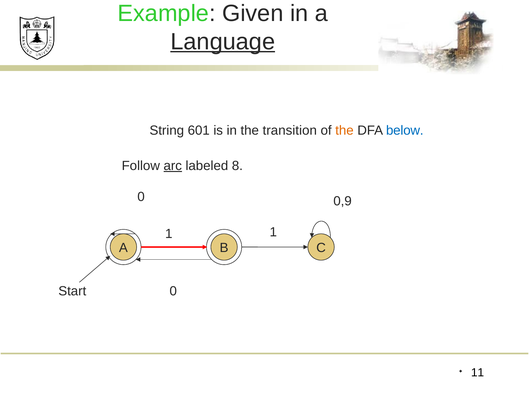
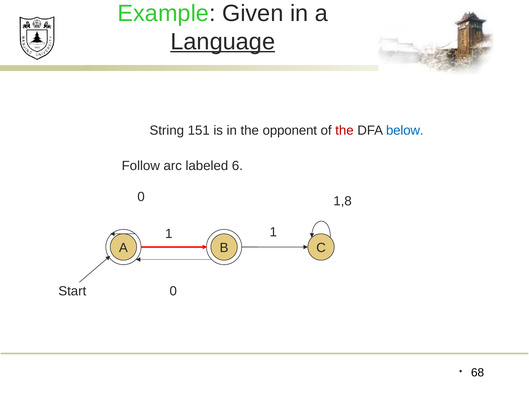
601: 601 -> 151 (199, 130)
transition: transition -> opponent (290, 130)
the colour: orange -> red (344, 130)
arc underline: present -> none (173, 166)
8: 8 -> 6 (237, 166)
0,9: 0,9 -> 1,8 (343, 201)
11: 11 -> 68 (478, 373)
